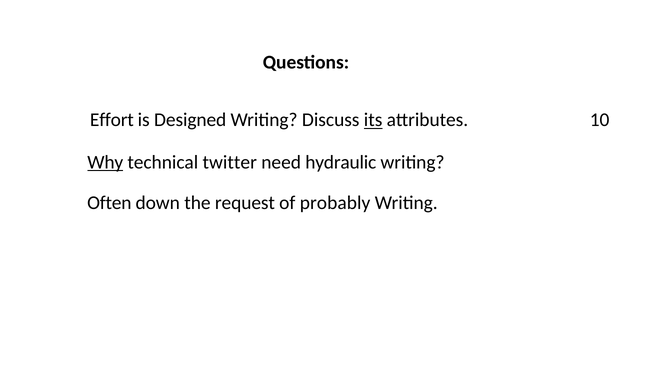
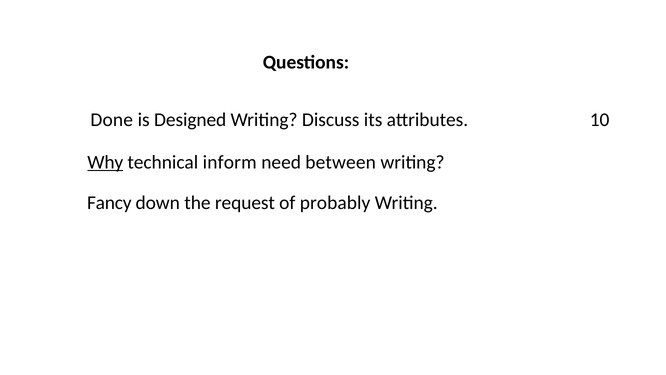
Effort: Effort -> Done (112, 120)
its underline: present -> none (373, 120)
twitter: twitter -> inform (230, 162)
hydraulic: hydraulic -> between (341, 162)
Often: Often -> Fancy (109, 203)
